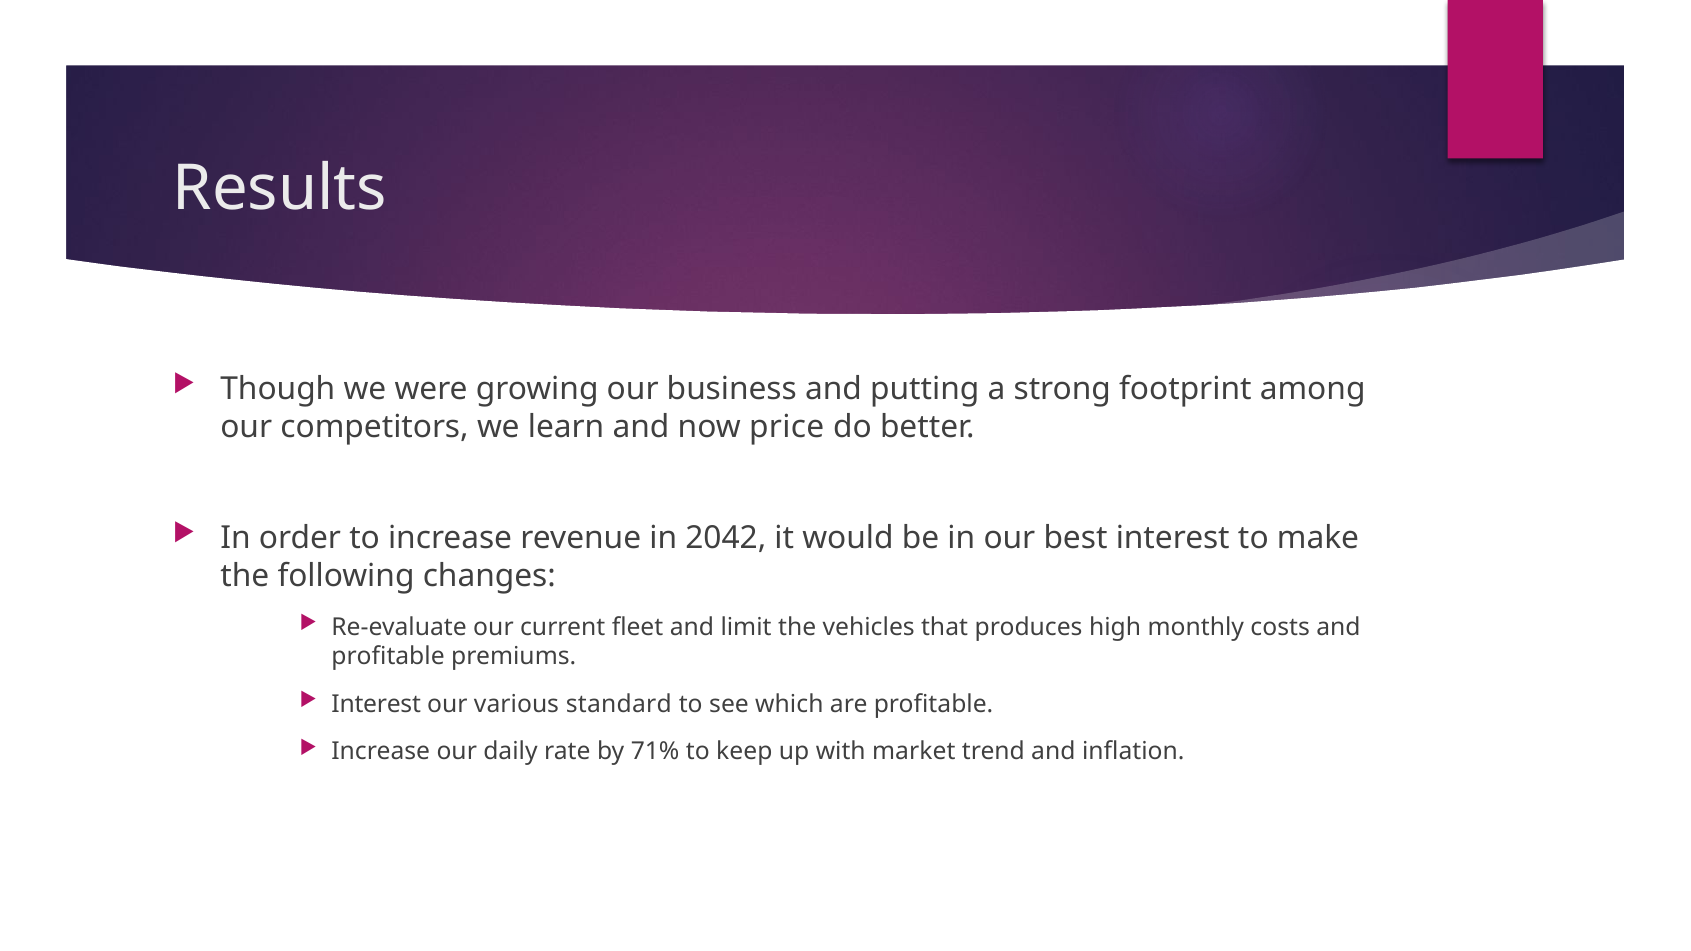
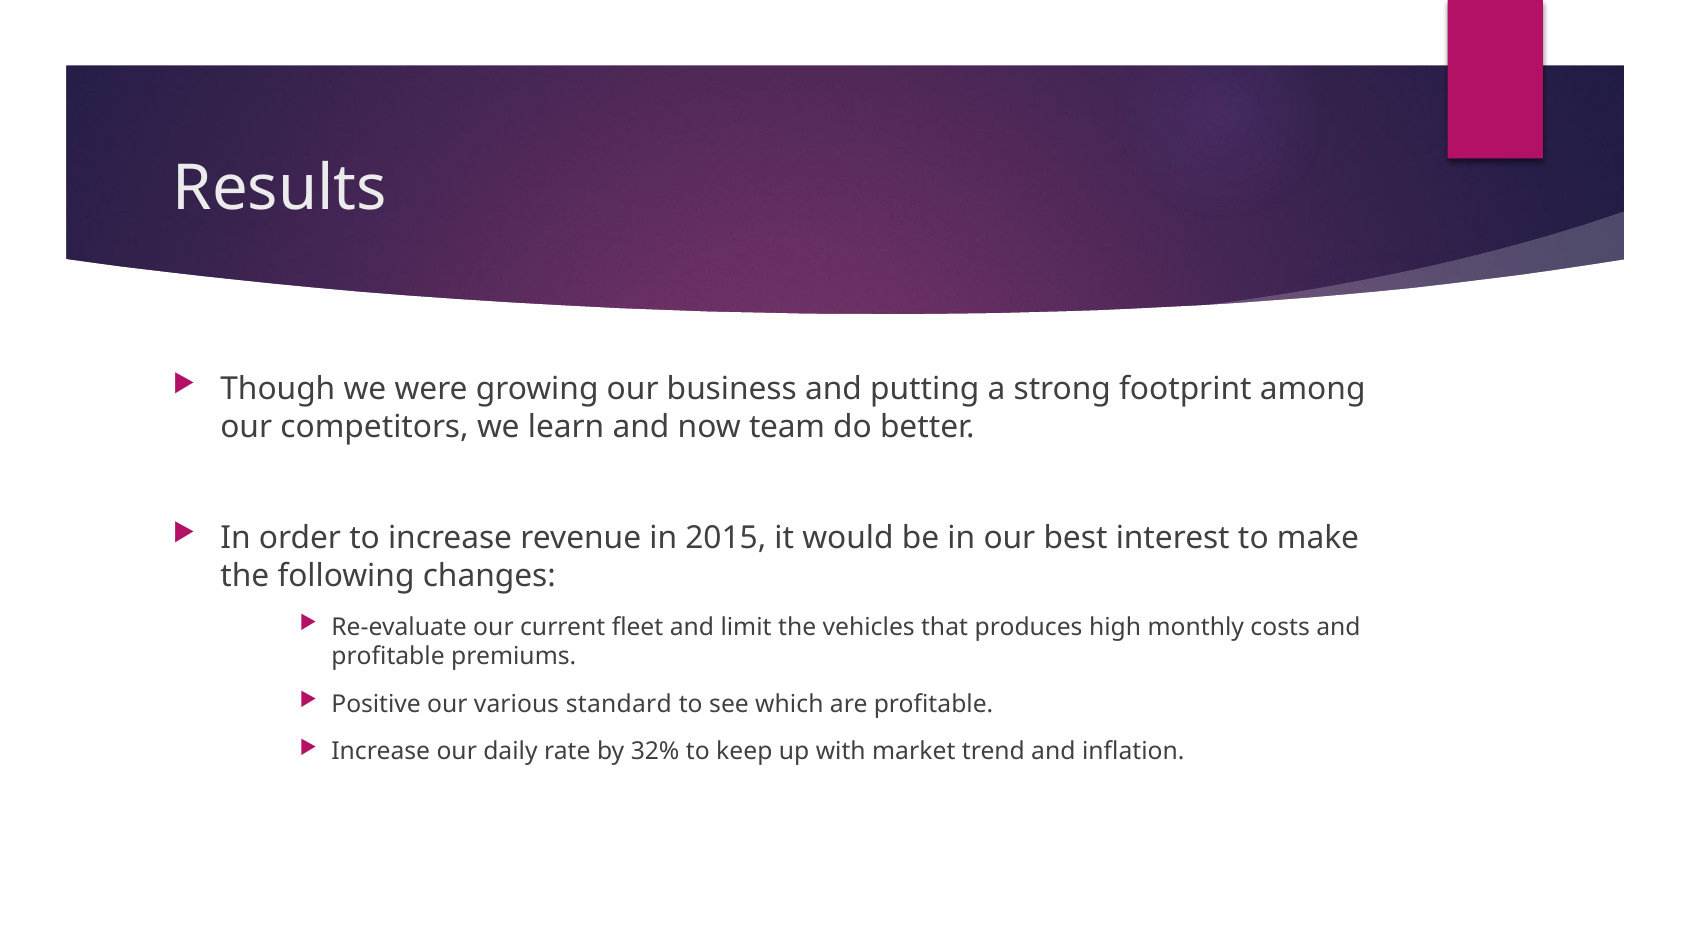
price: price -> team (787, 427)
2042: 2042 -> 2015 (726, 538)
Interest: Interest -> Positive (376, 704)
71%: 71% -> 32% (655, 751)
